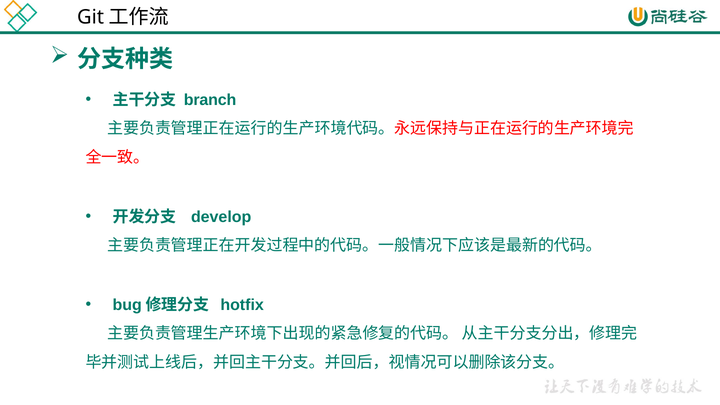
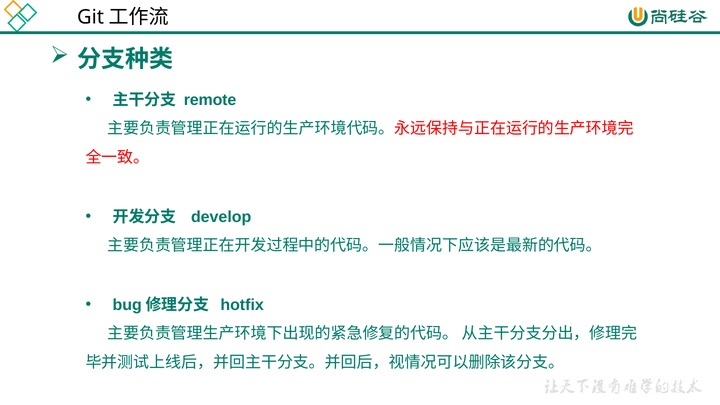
branch: branch -> remote (210, 100)
